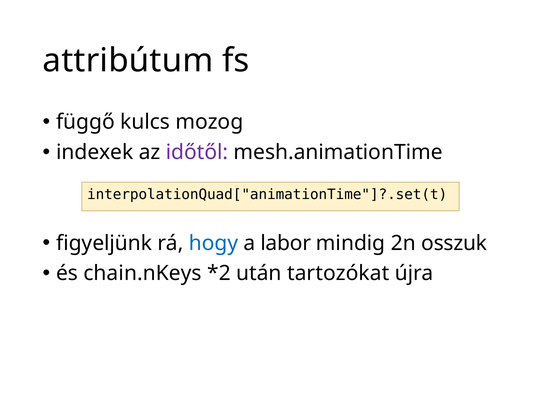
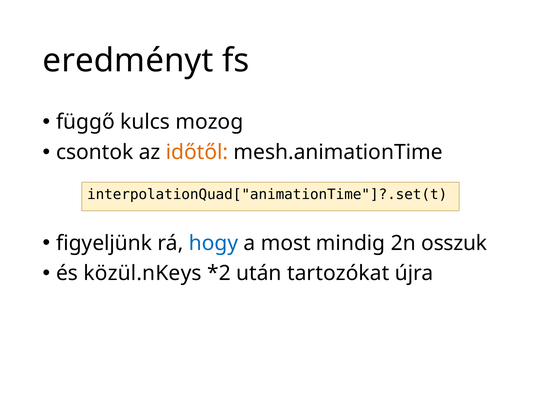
attribútum: attribútum -> eredményt (128, 61)
indexek: indexek -> csontok (95, 152)
időtől colour: purple -> orange (197, 152)
labor: labor -> most (286, 243)
chain.nKeys: chain.nKeys -> közül.nKeys (143, 273)
